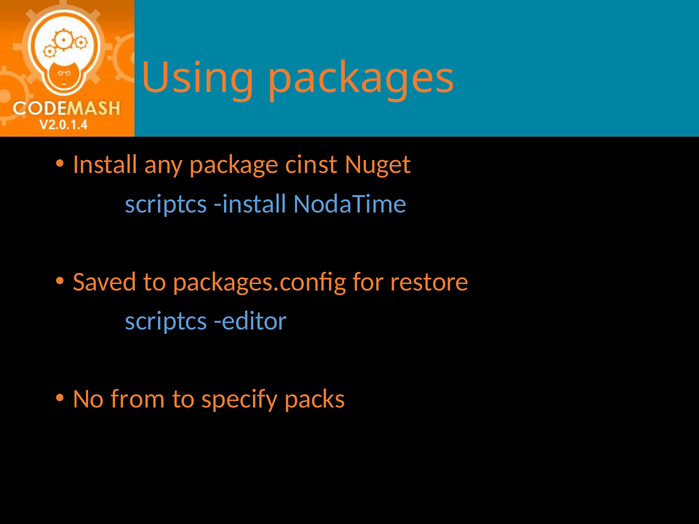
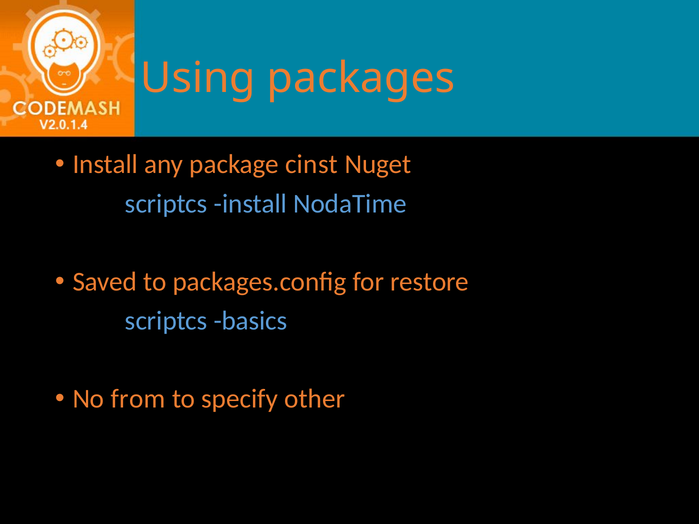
editor: editor -> basics (251, 321)
packs: packs -> other (315, 399)
